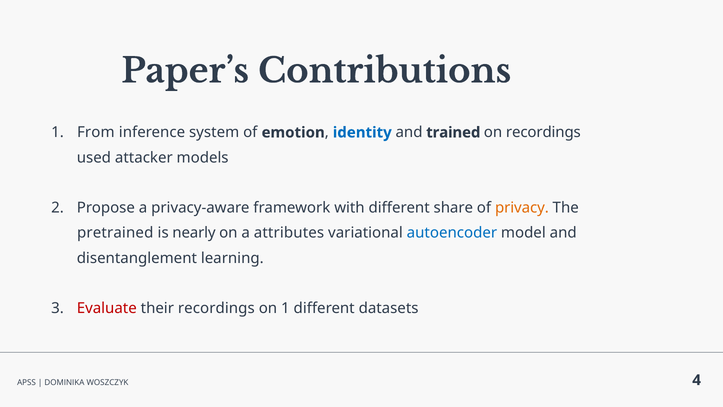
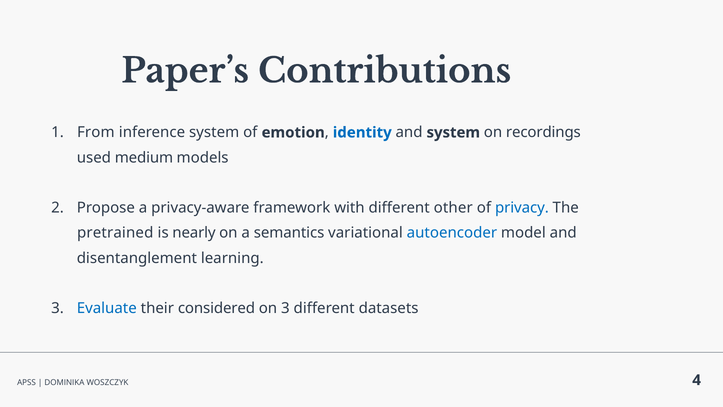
and trained: trained -> system (453, 132)
attacker: attacker -> medium (144, 158)
share: share -> other (453, 208)
privacy colour: orange -> blue (522, 208)
attributes: attributes -> semantics (289, 233)
Evaluate colour: red -> blue (107, 308)
their recordings: recordings -> considered (216, 308)
on 1: 1 -> 3 (285, 308)
